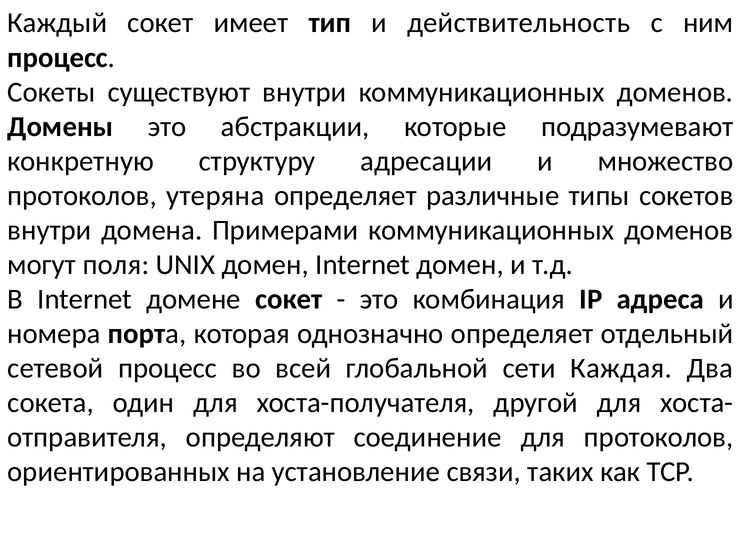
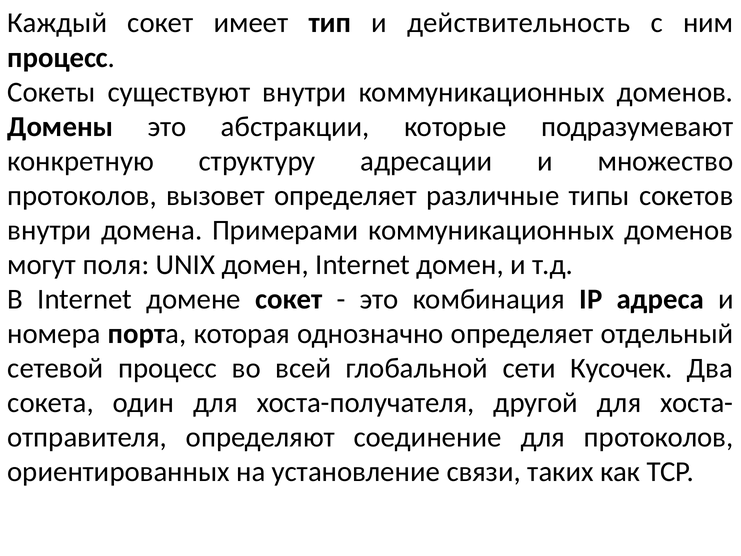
утеряна: утеряна -> вызовет (216, 196)
Каждая: Каждая -> Кусочек (621, 368)
